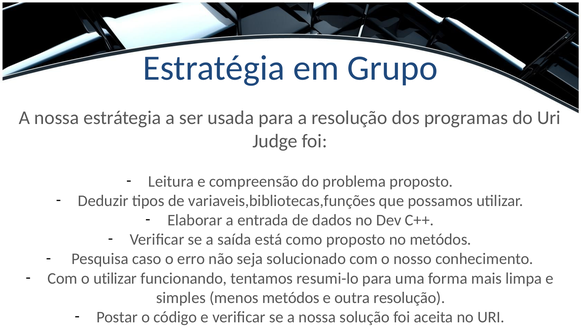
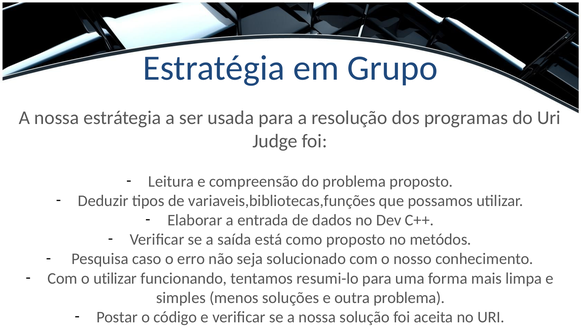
menos metódos: metódos -> soluções (291, 298)
outra resolução: resolução -> problema (409, 298)
